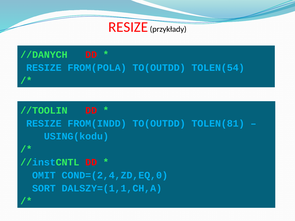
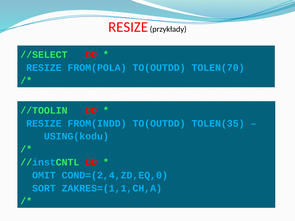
//DANYCH: //DANYCH -> //SELECT (44, 55)
TOLEN(54: TOLEN(54 -> TOLEN(70 (218, 68)
TOLEN(81: TOLEN(81 -> TOLEN(35 (218, 124)
DALSZY=(1,1,CH,A: DALSZY=(1,1,CH,A -> ZAKRES=(1,1,CH,A (112, 188)
